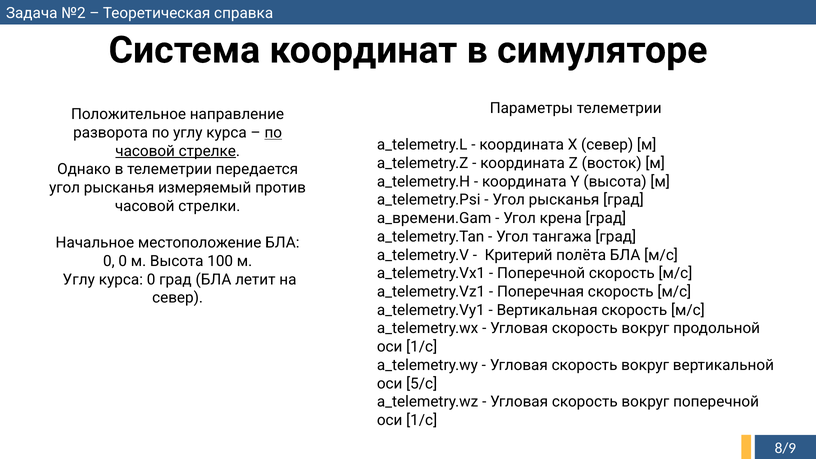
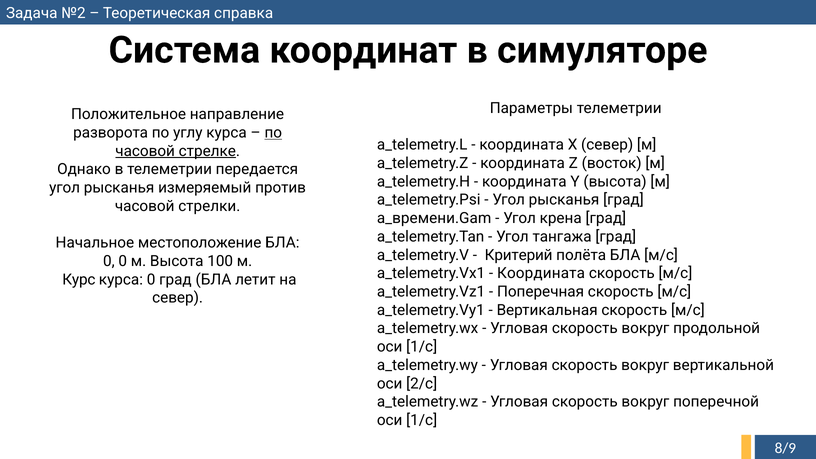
Поперечной: Поперечной -> Координата (541, 273)
Углу: Углу -> Курс (79, 280)
5/с: 5/с -> 2/с (422, 384)
